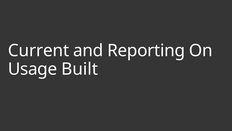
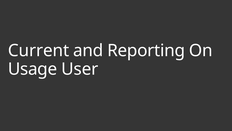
Built: Built -> User (80, 69)
